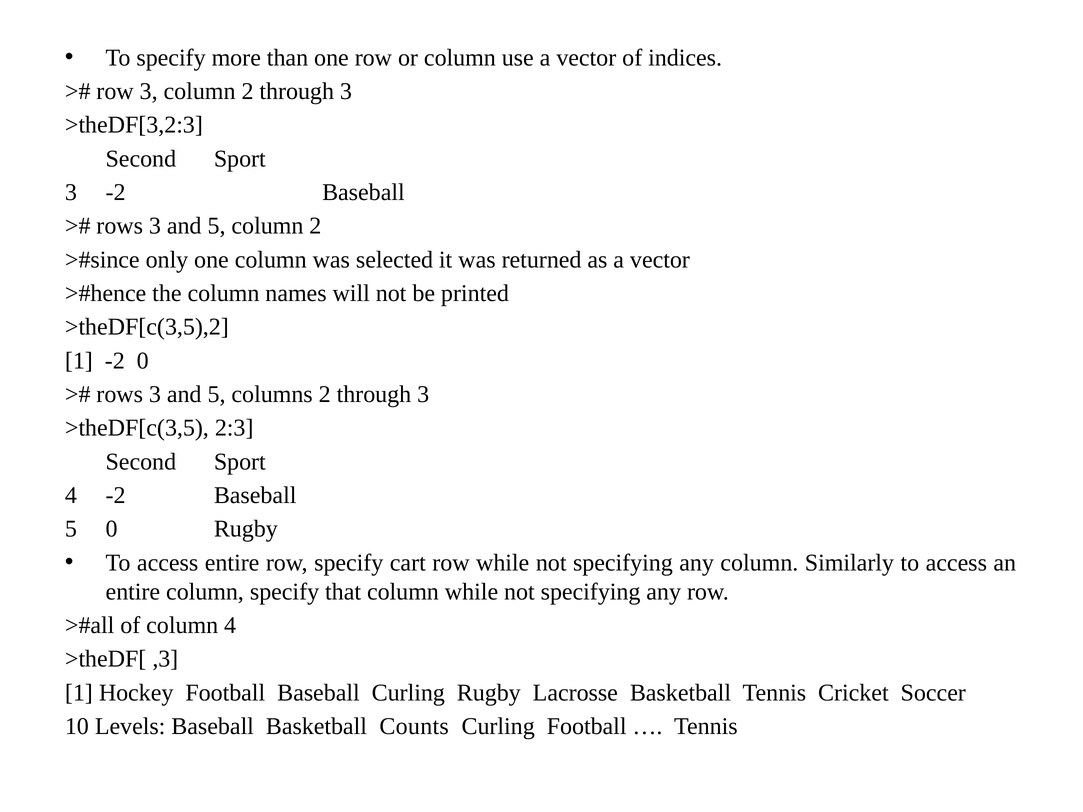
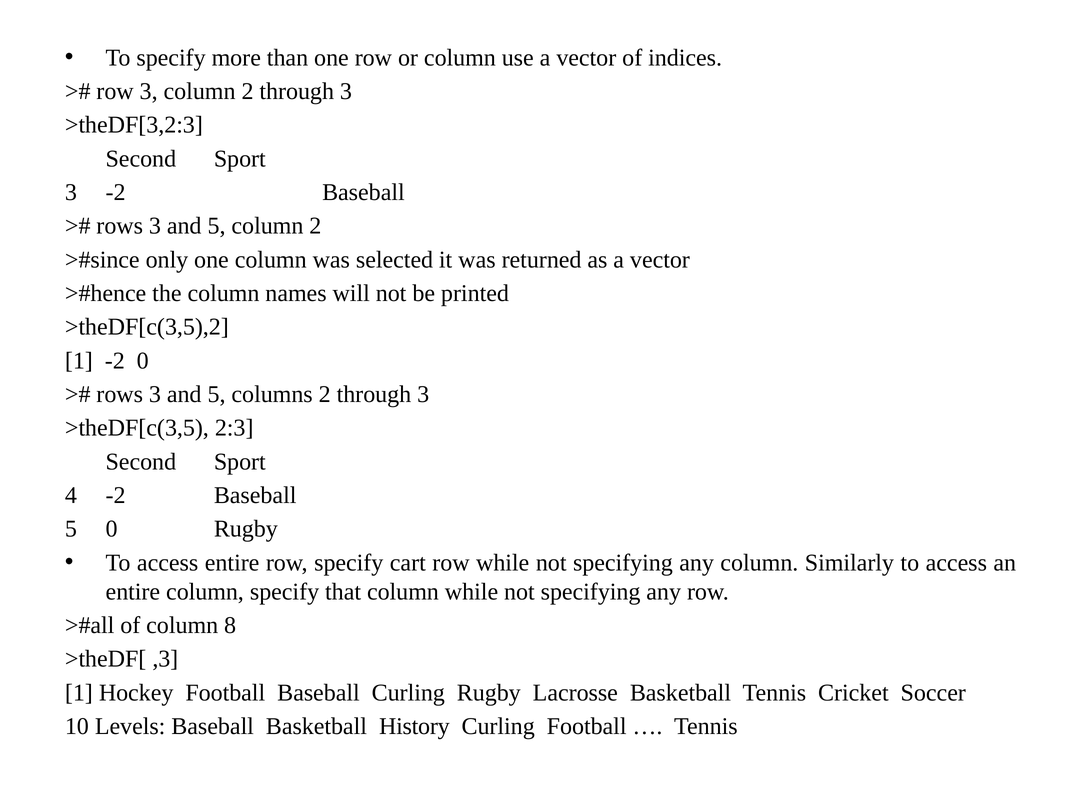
column 4: 4 -> 8 (230, 625)
Counts: Counts -> History (414, 727)
